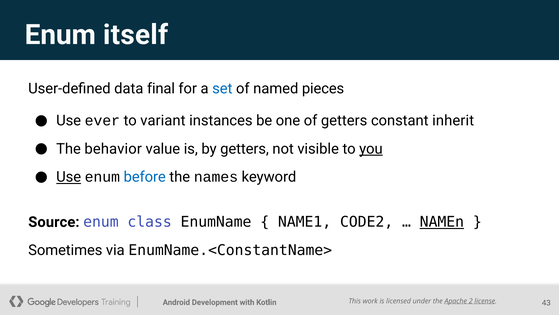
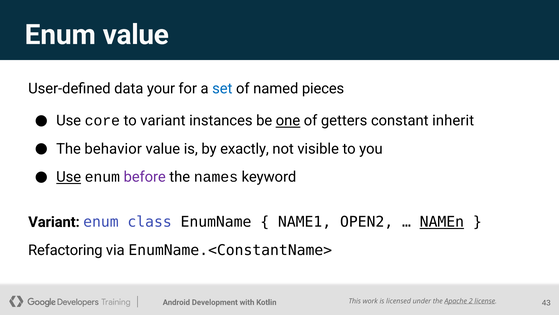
Enum itself: itself -> value (136, 35)
final: final -> your (161, 89)
ever: ever -> core (102, 121)
one underline: none -> present (288, 121)
by getters: getters -> exactly (245, 149)
you underline: present -> none (371, 149)
before colour: blue -> purple (145, 177)
Source: Source -> Variant (54, 222)
CODE2: CODE2 -> OPEN2 (367, 222)
Sometimes: Sometimes -> Refactoring (65, 250)
